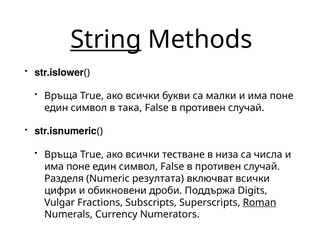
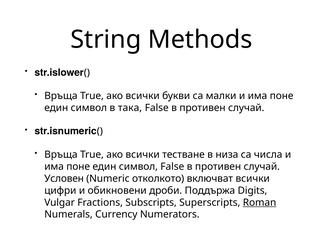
String underline: present -> none (106, 40)
Разделя: Разделя -> Условен (64, 179)
резултата: резултата -> отколкото (158, 179)
